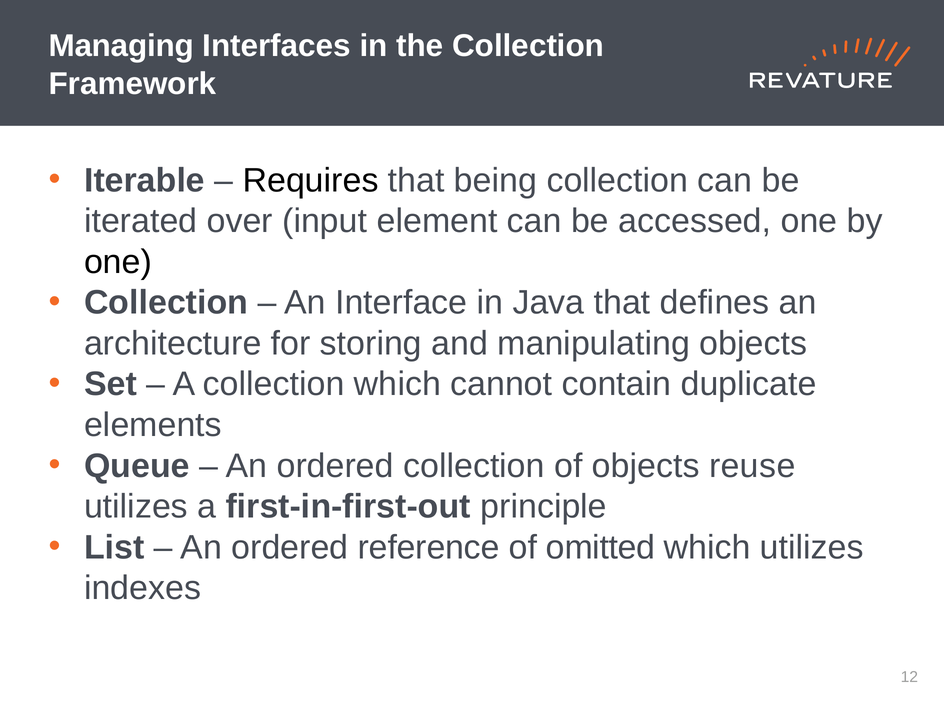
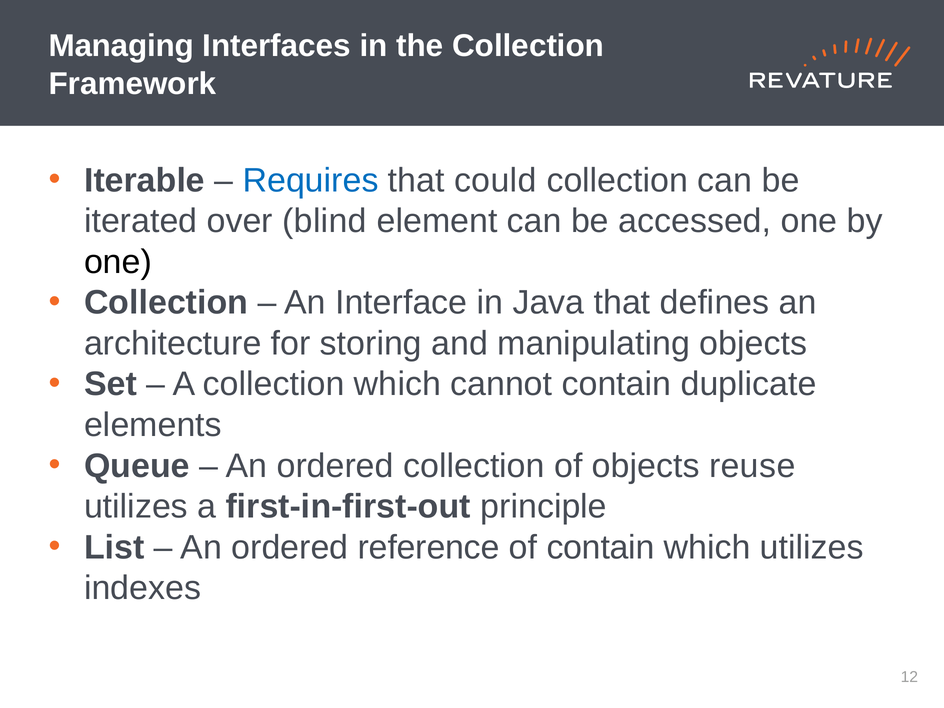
Requires colour: black -> blue (311, 180)
being: being -> could (495, 180)
input: input -> blind (325, 221)
of omitted: omitted -> contain (601, 547)
